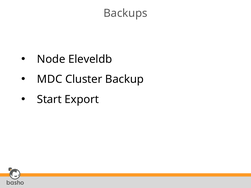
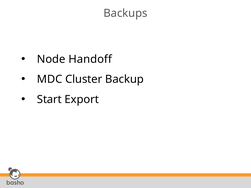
Eleveldb: Eleveldb -> Handoff (90, 59)
